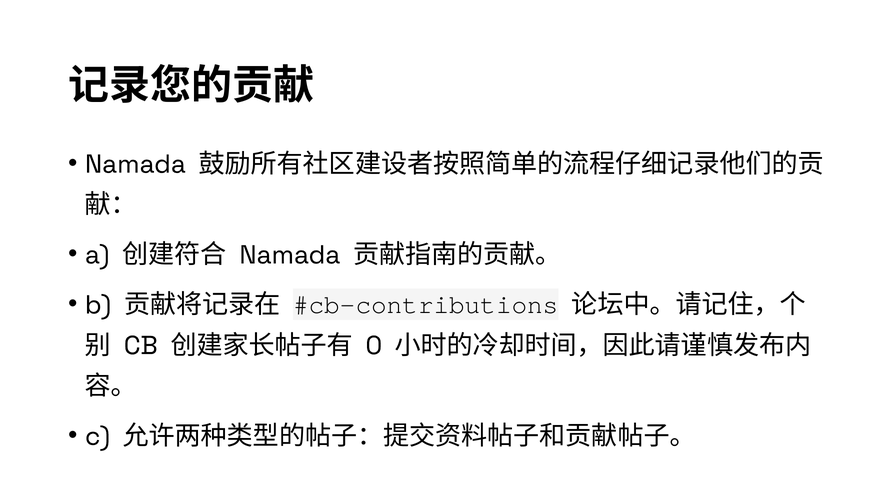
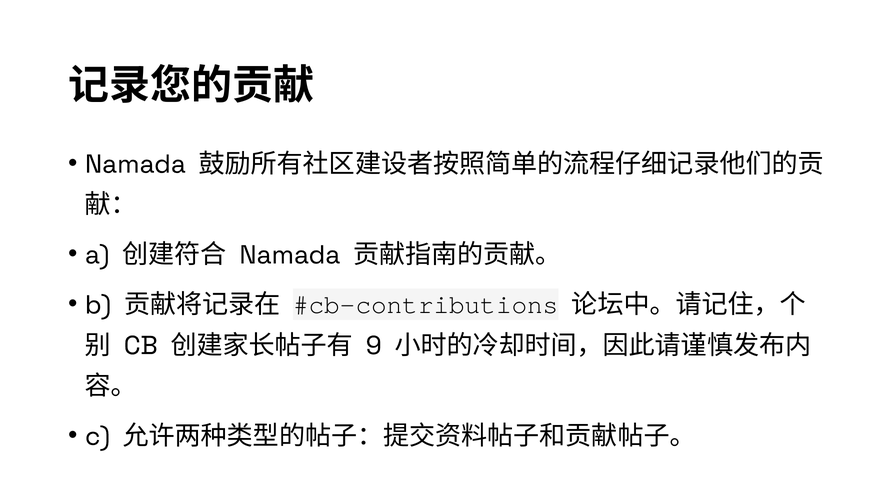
0: 0 -> 9 (374, 345)
